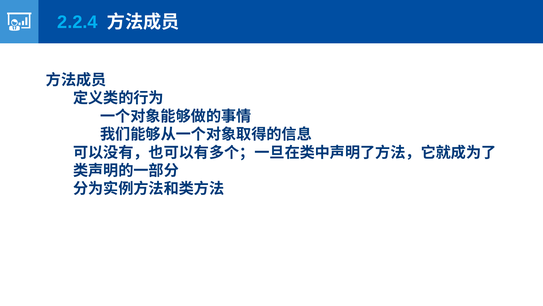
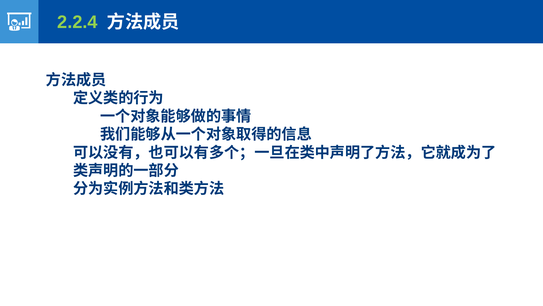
2.2.4 colour: light blue -> light green (77, 22)
